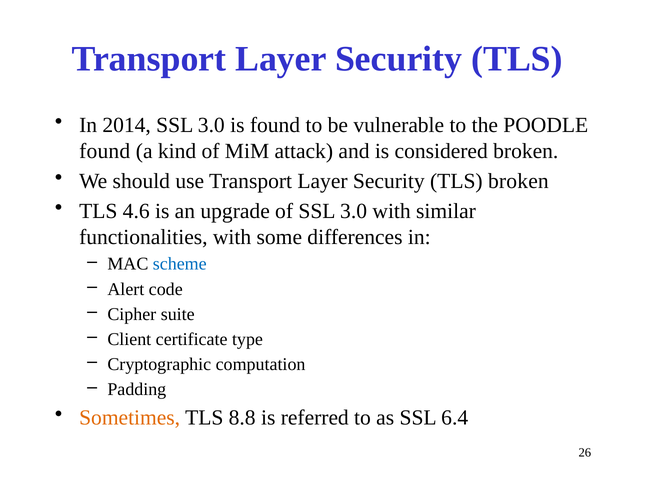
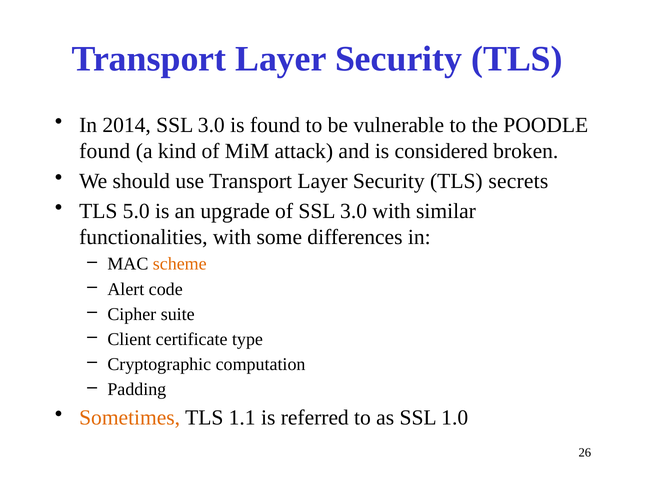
TLS broken: broken -> secrets (518, 181)
4.6: 4.6 -> 5.0 (136, 211)
scheme colour: blue -> orange (180, 264)
8.8: 8.8 -> 1.1 (242, 418)
6.4: 6.4 -> 1.0 (455, 418)
